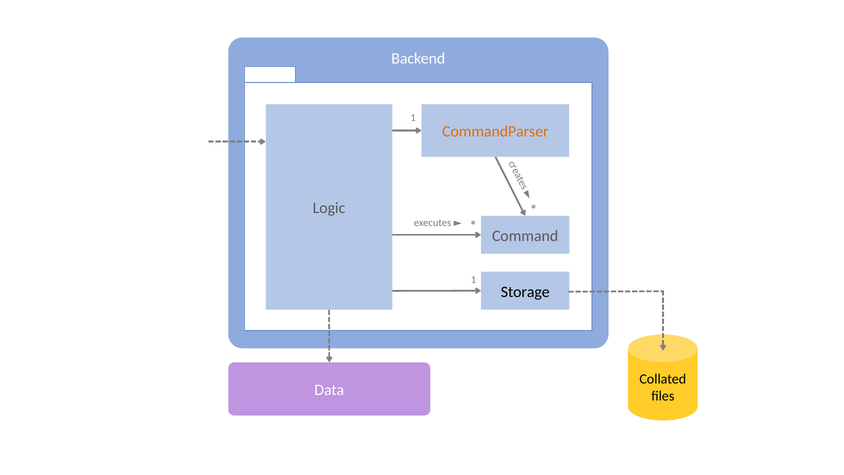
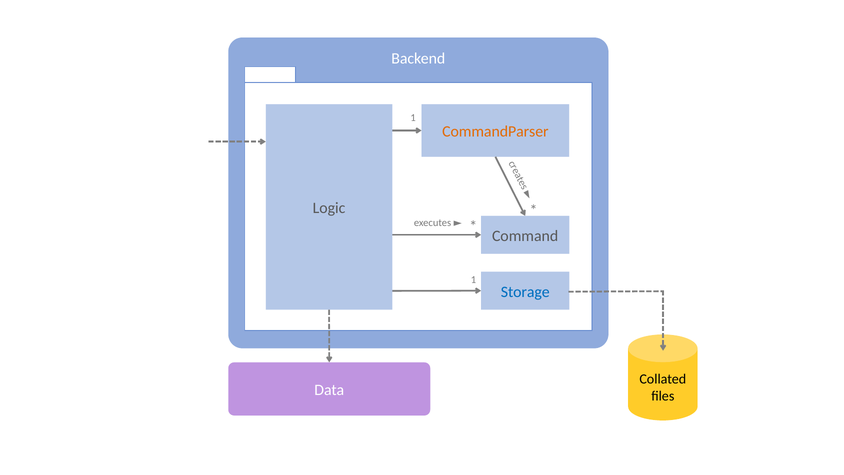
Storage colour: black -> blue (525, 292)
